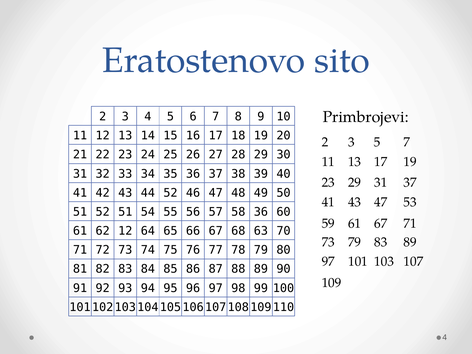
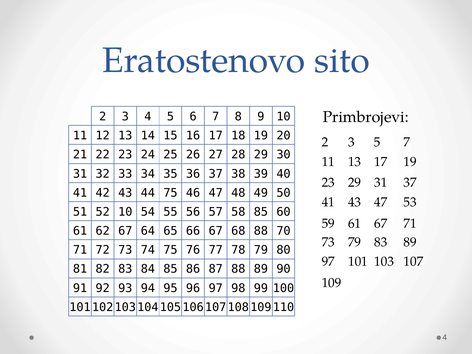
44 52: 52 -> 75 (170, 193)
52 51: 51 -> 10 (125, 212)
58 36: 36 -> 85 (261, 212)
62 12: 12 -> 67 (125, 231)
68 63: 63 -> 88 (261, 231)
